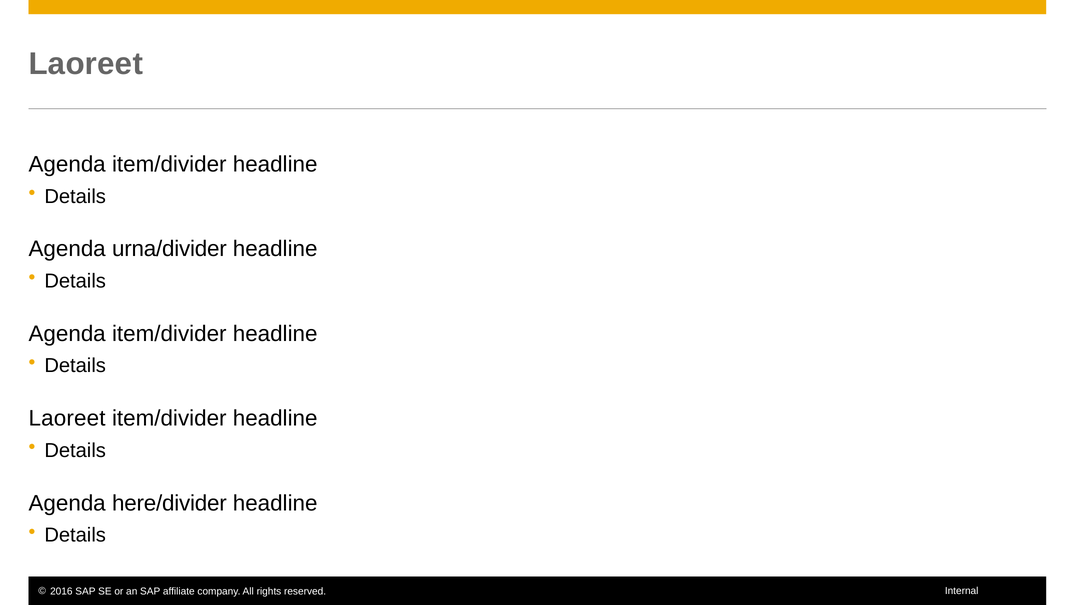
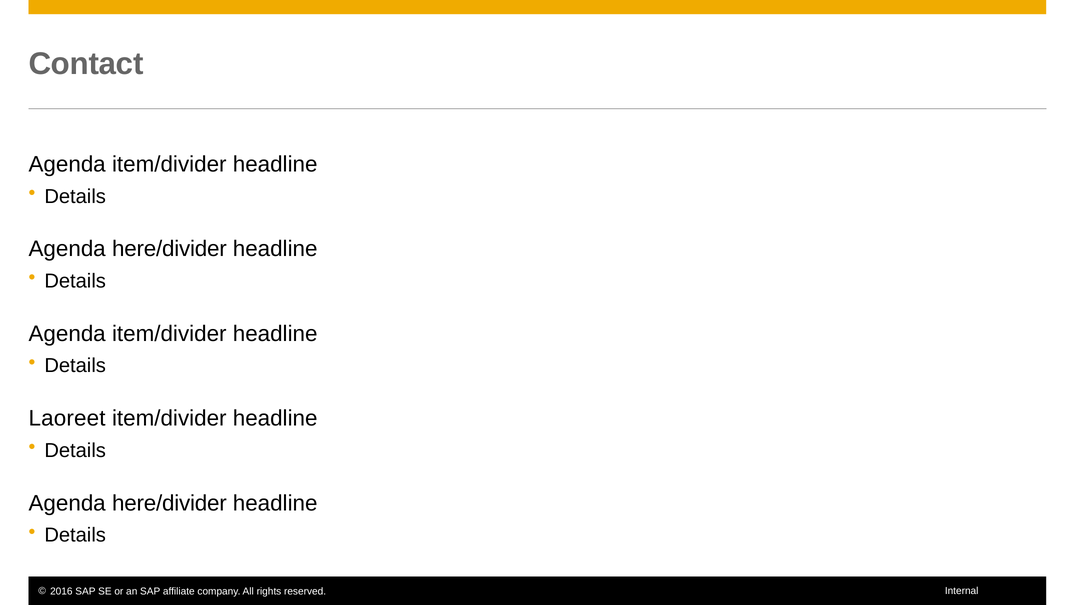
Laoreet: Laoreet -> Contact (86, 64)
urna/divider: urna/divider -> here/divider (169, 249)
